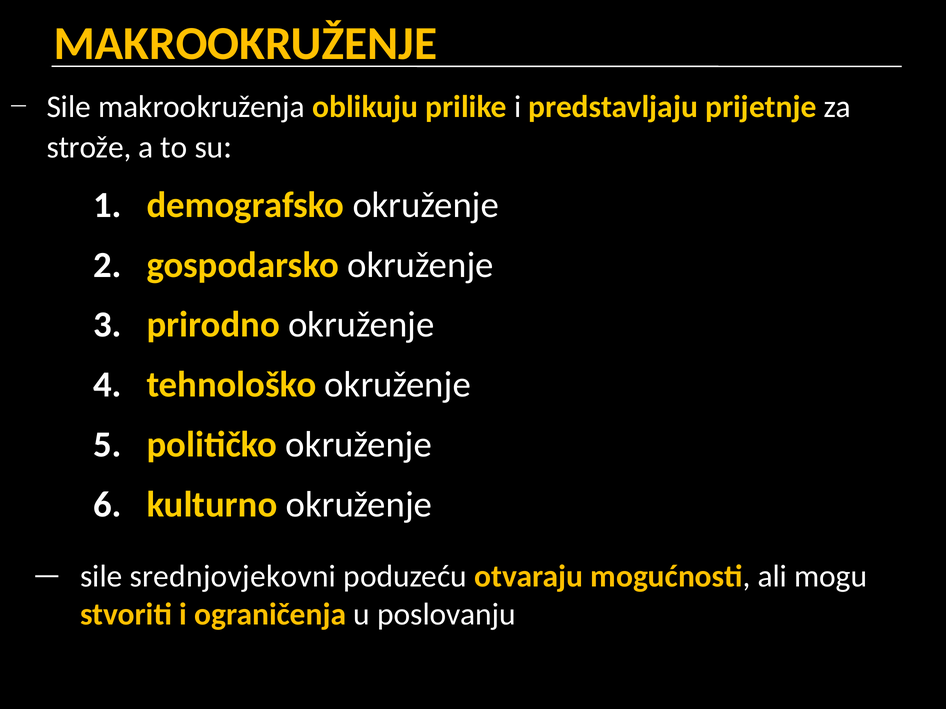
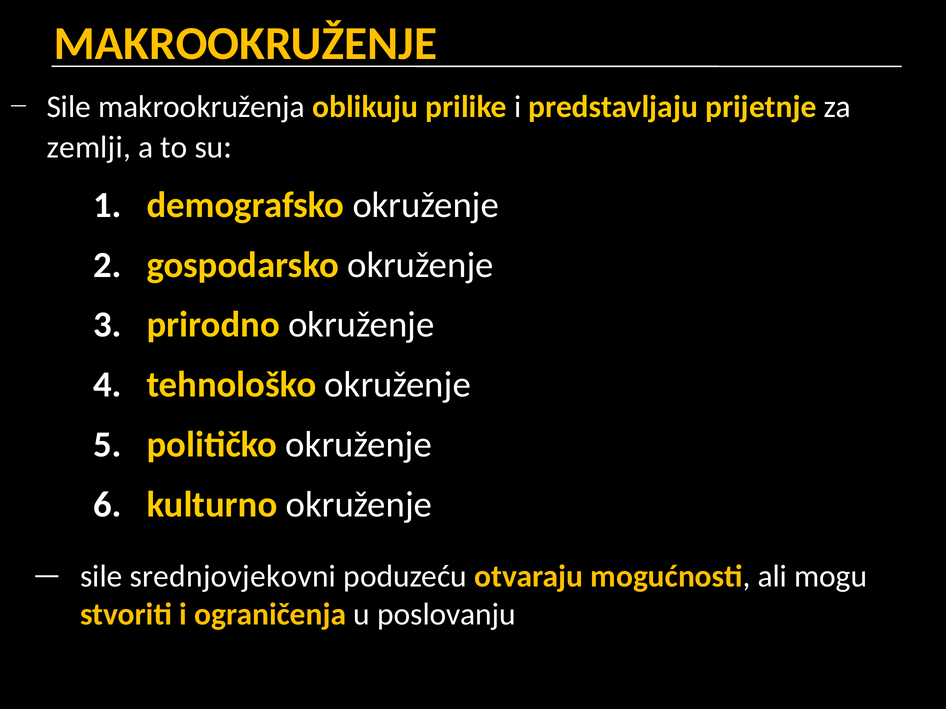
strože: strože -> zemlji (89, 148)
